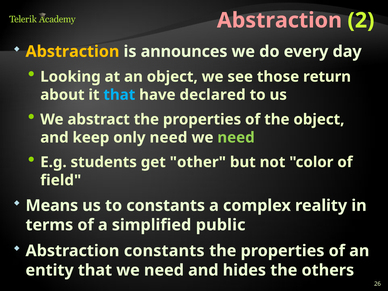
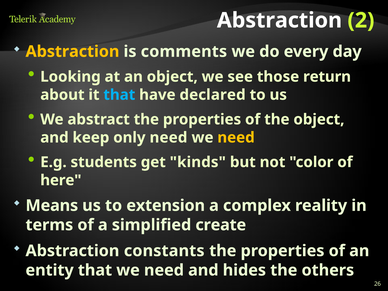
Abstraction colour: pink -> white (279, 20)
announces: announces -> comments (184, 52)
need colour: light green -> yellow (236, 138)
other: other -> kinds (198, 162)
field: field -> here (61, 180)
to constants: constants -> extension (166, 206)
public: public -> create (221, 225)
